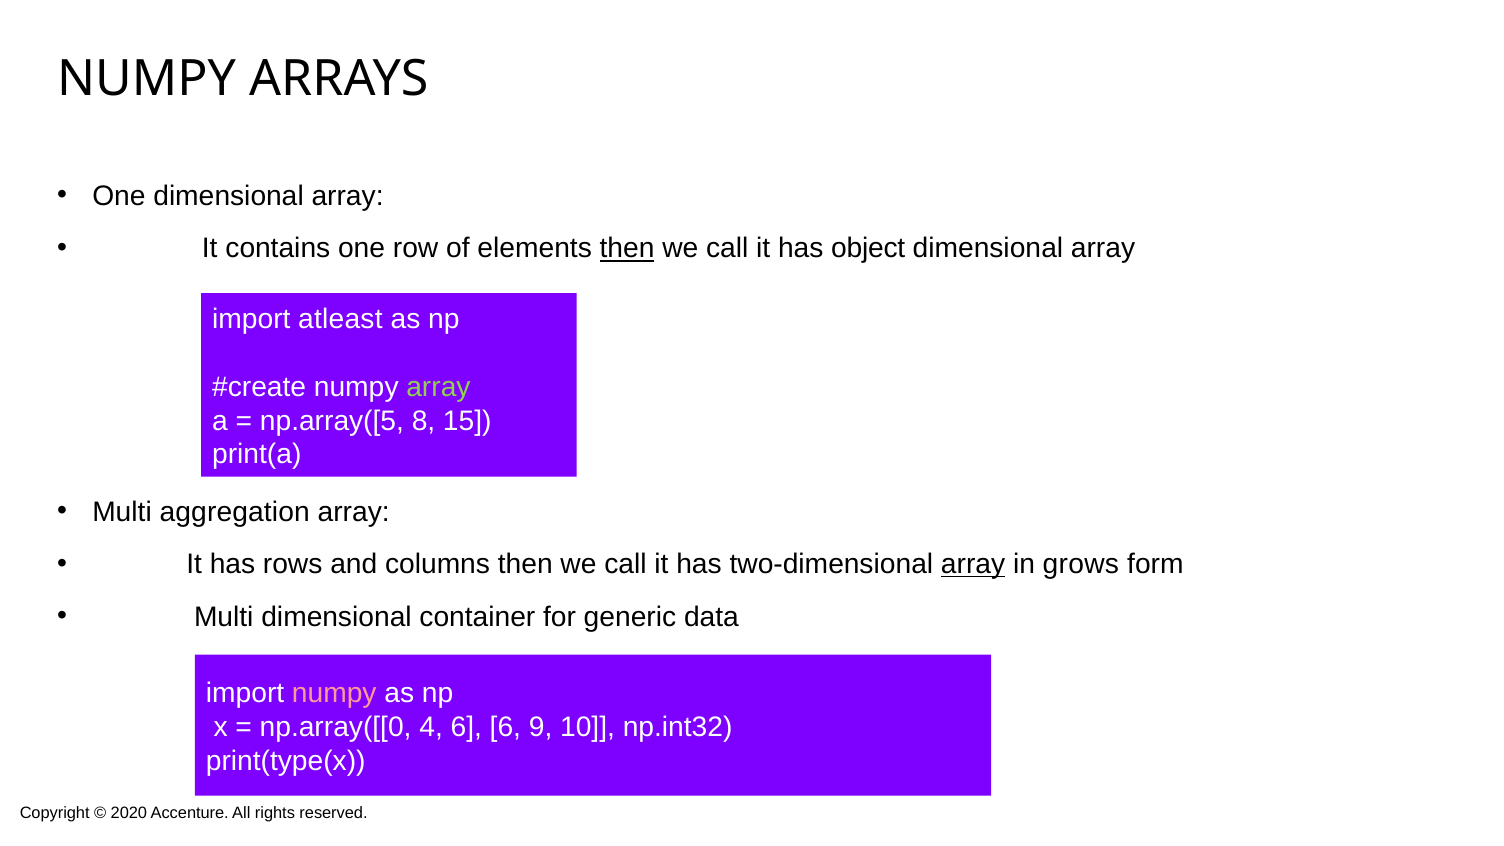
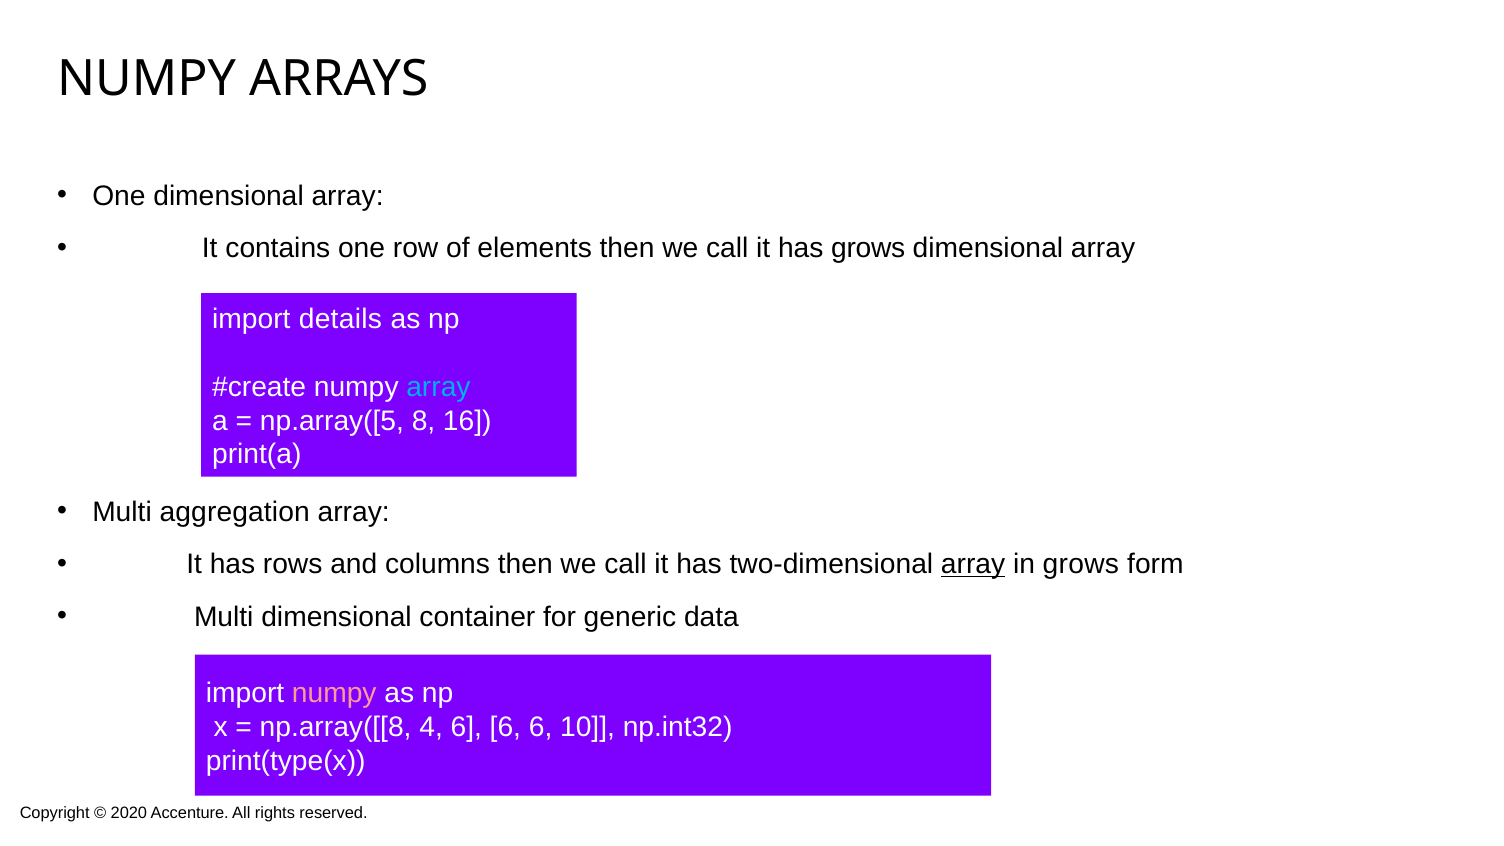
then underline: present -> none (627, 249)
has object: object -> grows (868, 249)
atleast: atleast -> details (340, 319)
array colour: light green -> light blue (438, 387)
15: 15 -> 16 (467, 421)
np.array([[0: np.array([[0 -> np.array([[8 (336, 727)
6 6 9: 9 -> 6 (541, 727)
